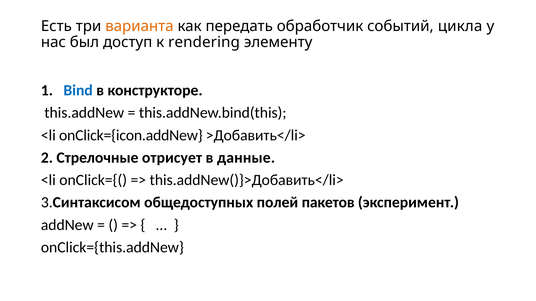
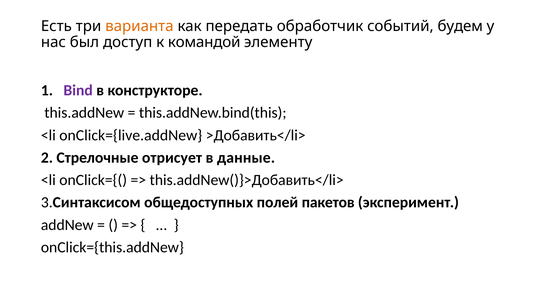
цикла: цикла -> будем (460, 26)
rendering: rendering -> командой (204, 42)
Bind colour: blue -> purple (78, 91)
onClick={icon.addNew: onClick={icon.addNew -> onClick={live.addNew (131, 135)
